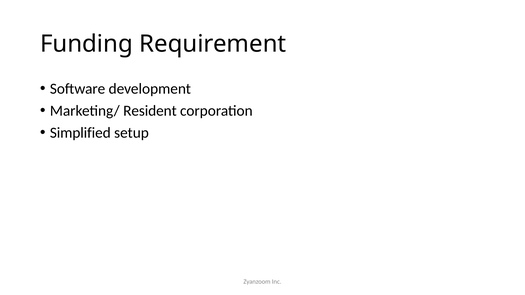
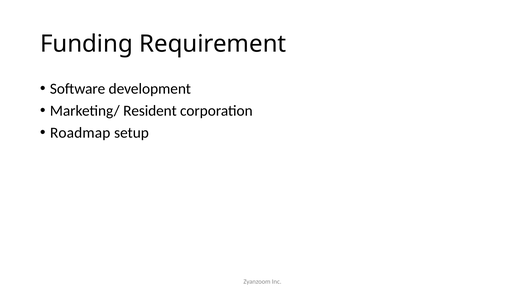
Simplified: Simplified -> Roadmap (80, 133)
